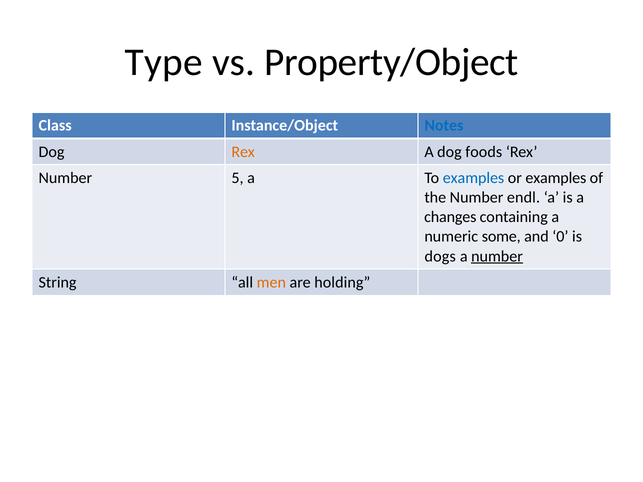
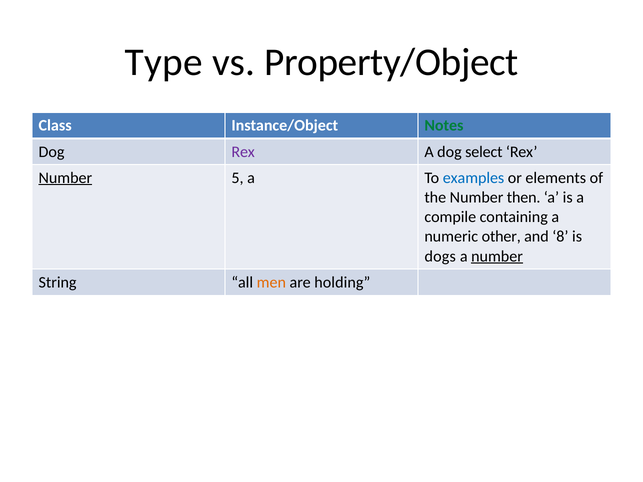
Notes colour: blue -> green (444, 126)
Rex colour: orange -> purple (243, 152)
foods: foods -> select (484, 152)
Number underline: none -> present (65, 178)
or examples: examples -> elements (556, 178)
endl: endl -> then (524, 198)
changes: changes -> compile (450, 217)
some: some -> other (501, 237)
0: 0 -> 8 (560, 237)
